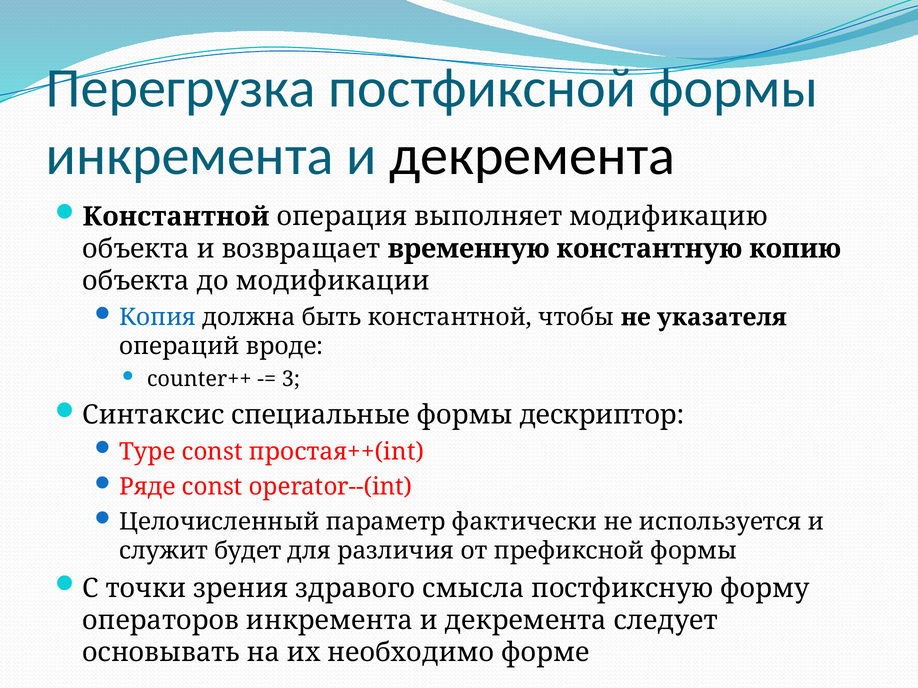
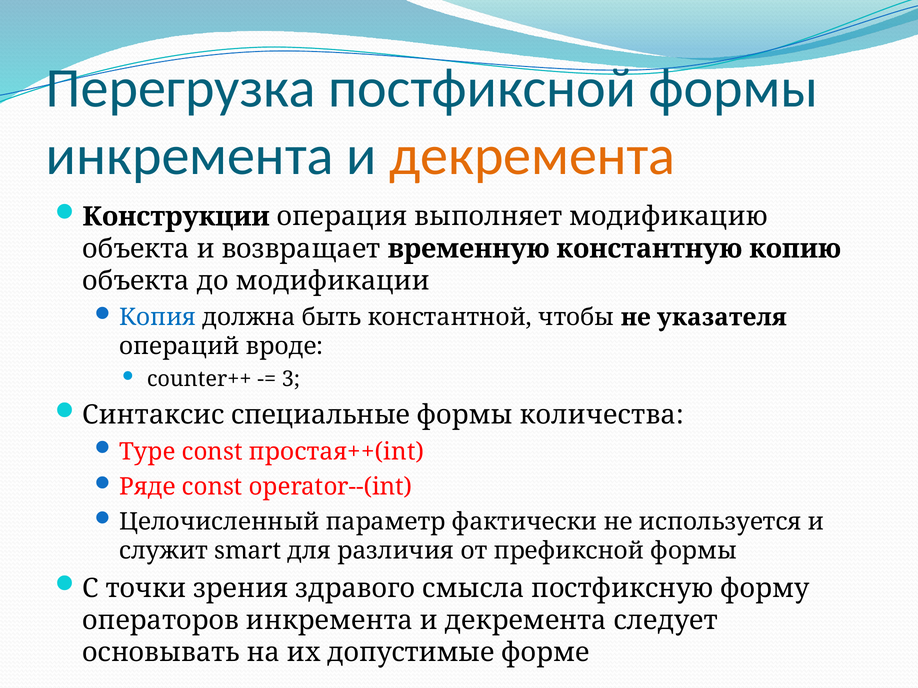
декремента colour: black -> orange (532, 156)
Константной: Константной -> Конструкции (176, 217)
дескриптор: дескриптор -> количества (602, 415)
будет: будет -> smart (248, 551)
необходимо: необходимо -> допустимые (411, 653)
